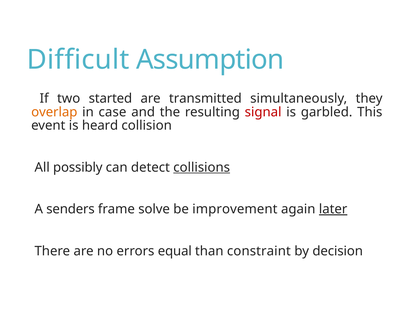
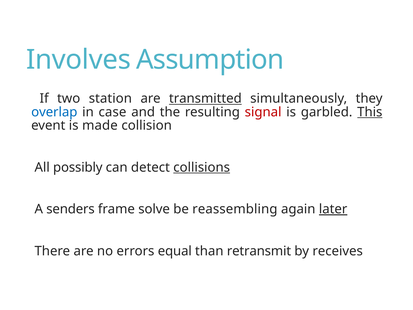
Difficult: Difficult -> Involves (78, 60)
started: started -> station (110, 99)
transmitted underline: none -> present (205, 99)
overlap colour: orange -> blue (54, 112)
This underline: none -> present (370, 112)
heard: heard -> made (100, 125)
improvement: improvement -> reassembling (235, 209)
constraint: constraint -> retransmit (259, 251)
decision: decision -> receives (338, 251)
